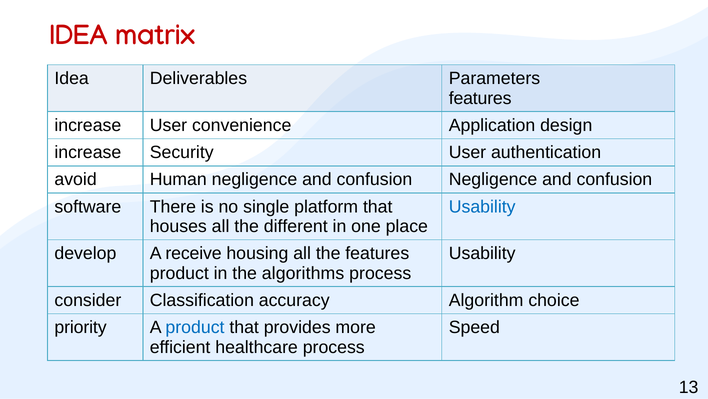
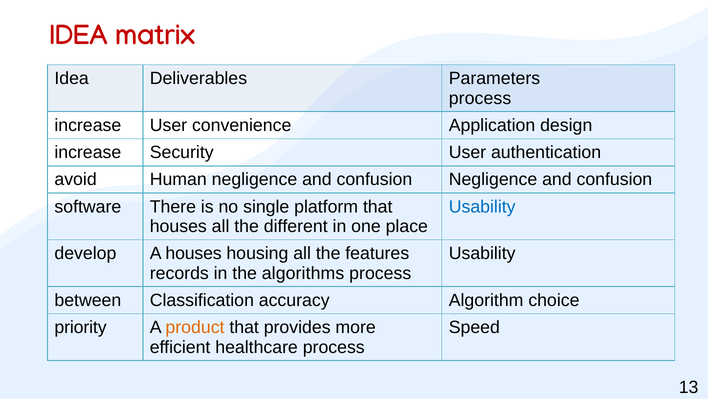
features: features -> process (480, 98)
A receive: receive -> houses (194, 253)
product: product -> records (179, 273)
consider: consider -> between (88, 300)
product colour: blue -> orange (195, 327)
